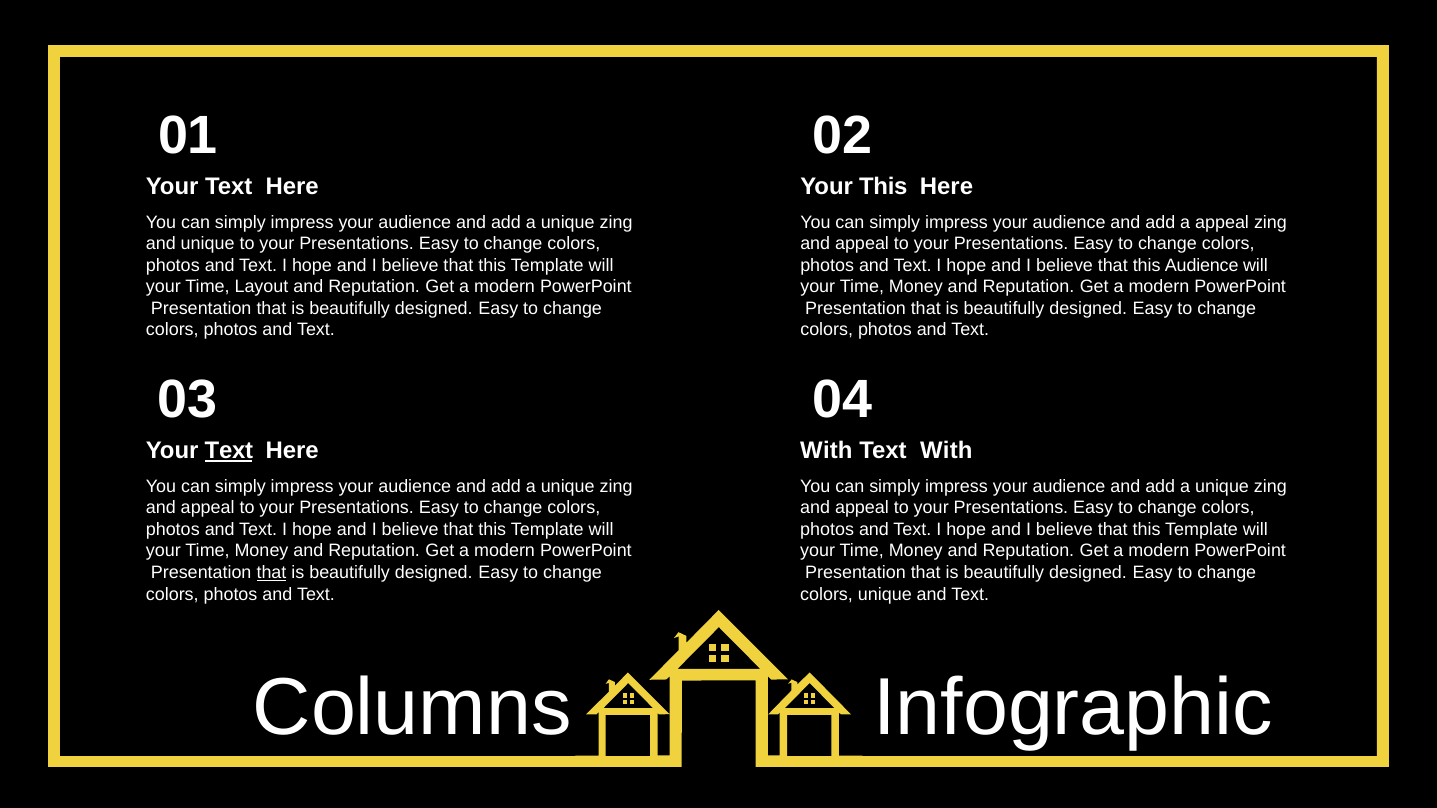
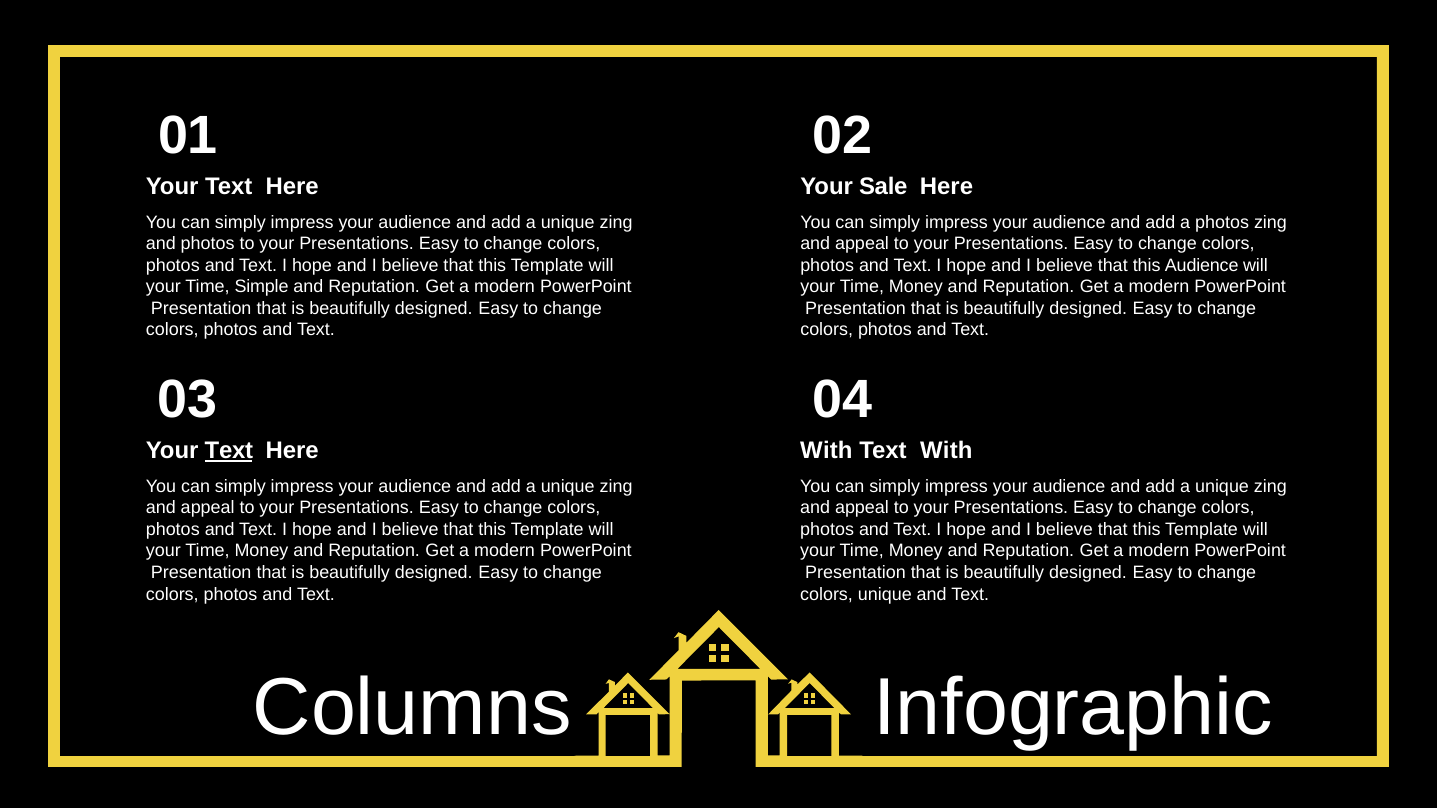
Your This: This -> Sale (883, 187)
a appeal: appeal -> photos (1222, 222)
and unique: unique -> photos (208, 244)
Layout: Layout -> Simple (262, 287)
that underline: present -> none (271, 573)
